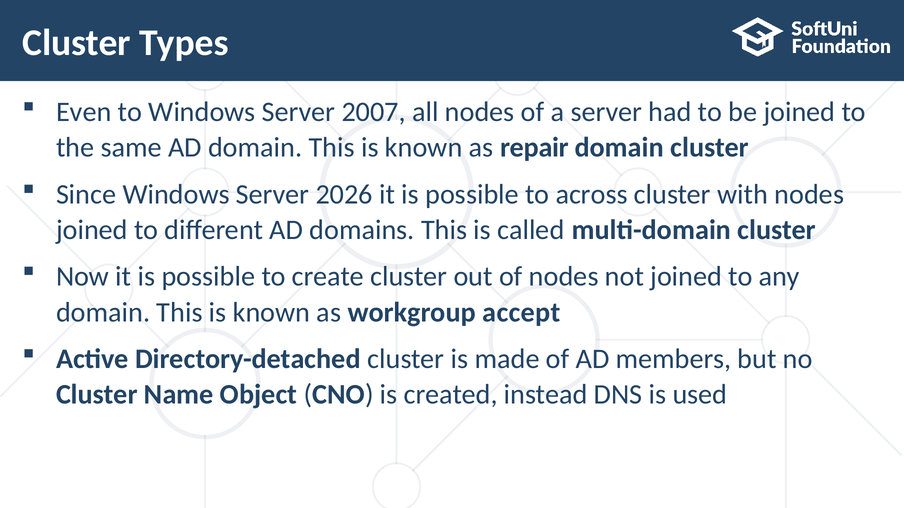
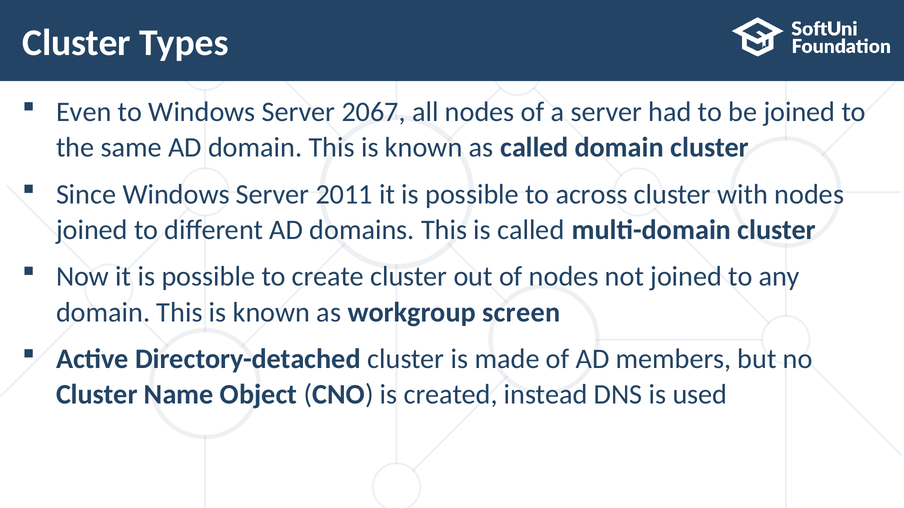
2007: 2007 -> 2067 (374, 112)
as repair: repair -> called (534, 148)
2026: 2026 -> 2011 (344, 194)
accept: accept -> screen (521, 313)
